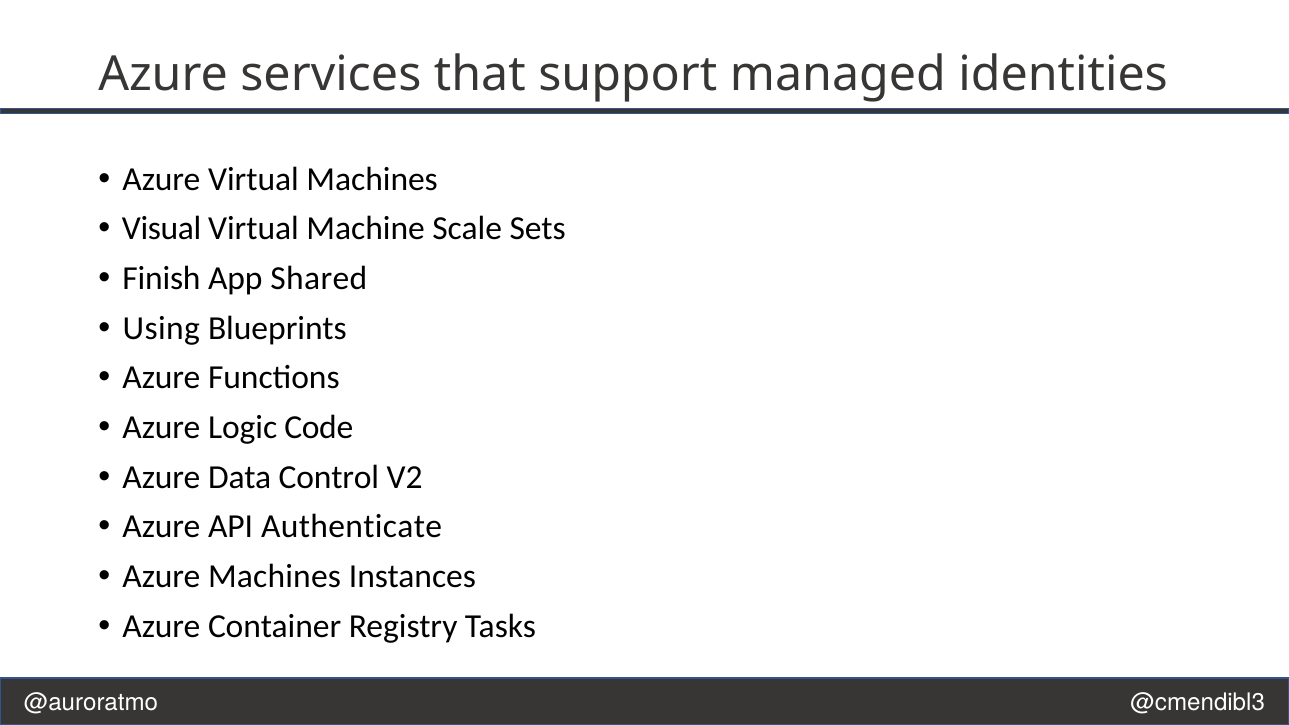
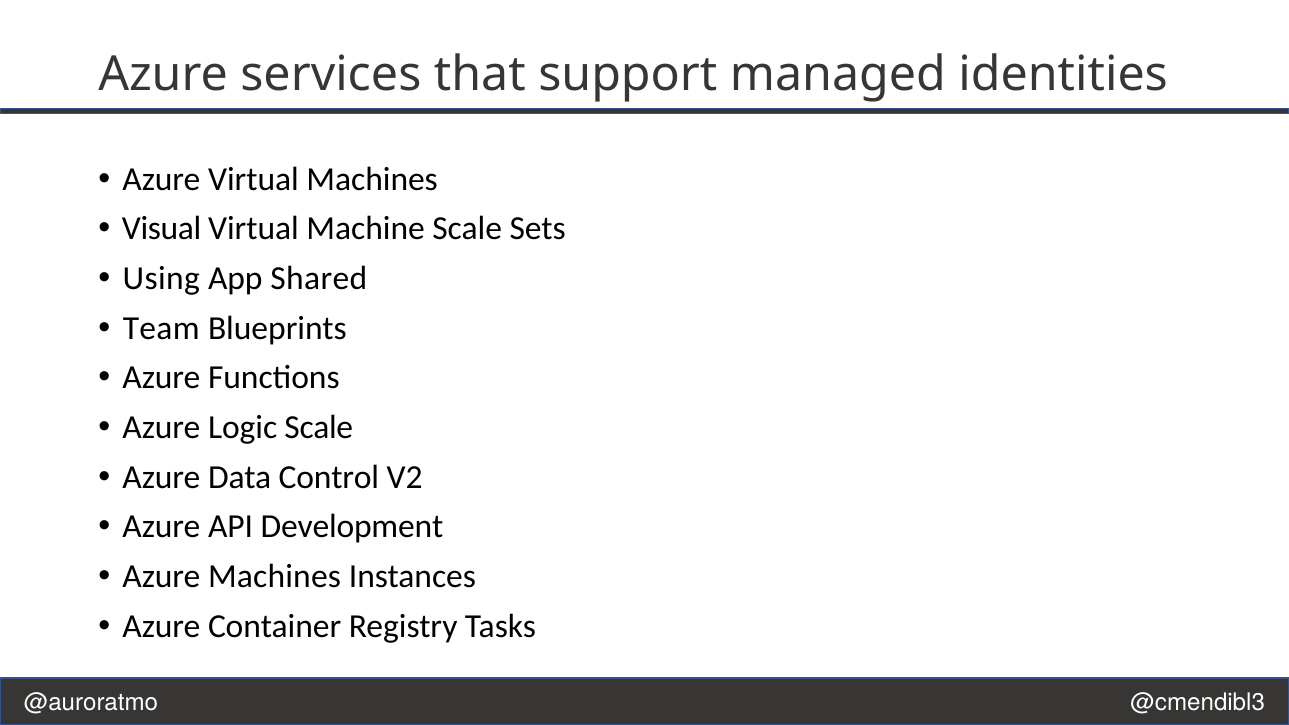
Finish: Finish -> Using (161, 278)
Using: Using -> Team (161, 328)
Logic Code: Code -> Scale (319, 427)
Authenticate: Authenticate -> Development (352, 527)
